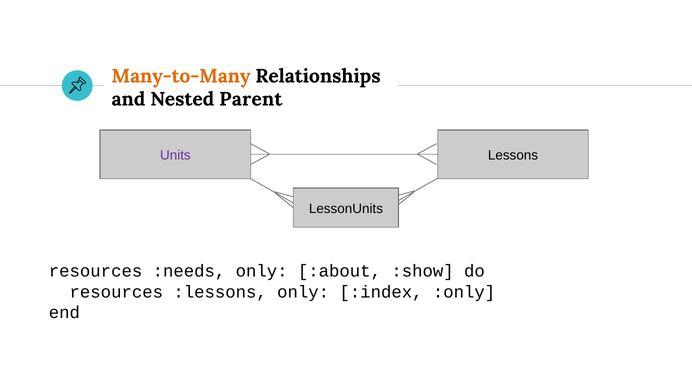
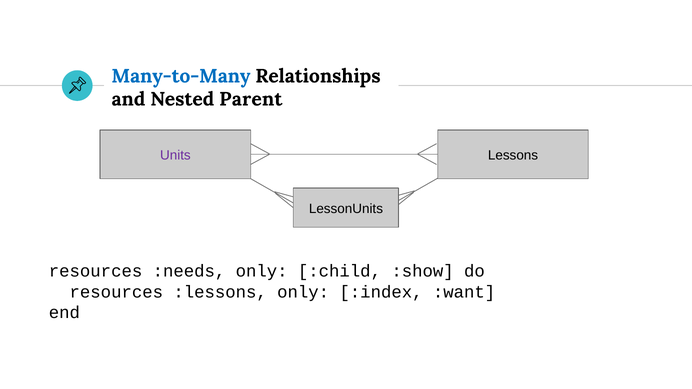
Many-to-Many colour: orange -> blue (181, 76)
:about: :about -> :child (339, 271)
:only: :only -> :want (464, 292)
